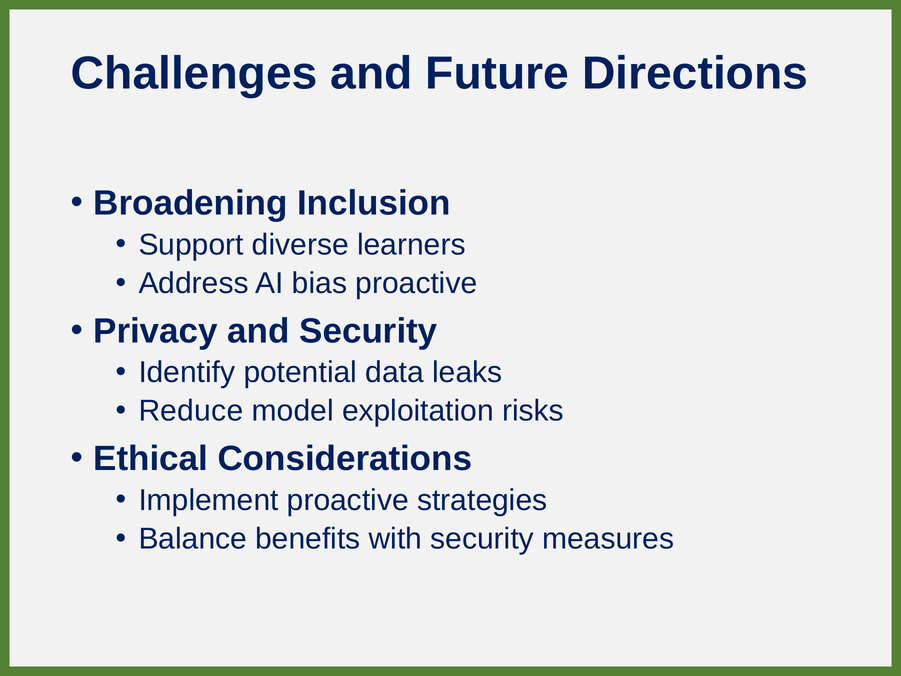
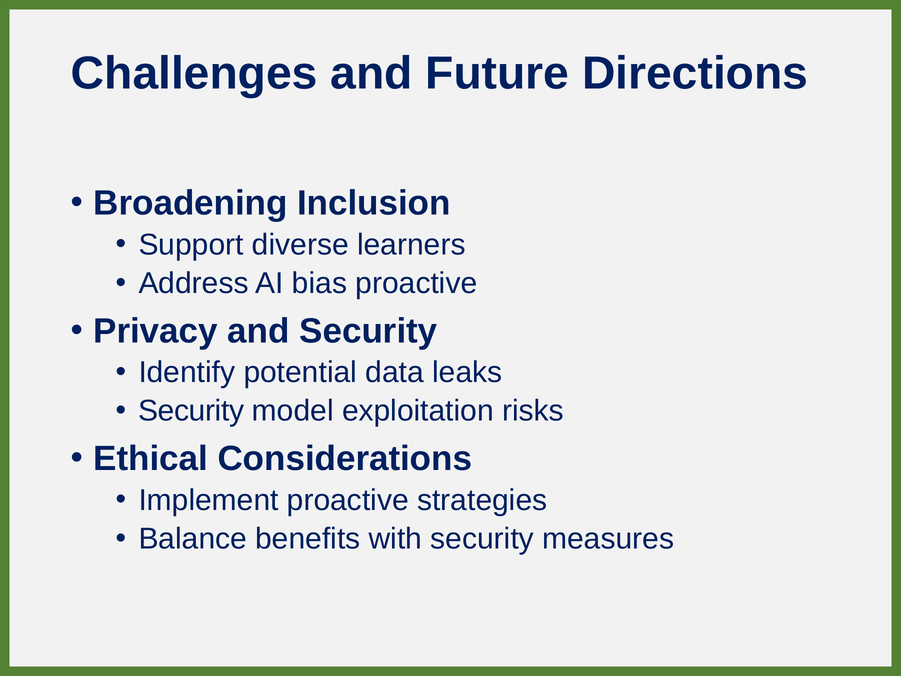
Reduce: Reduce -> Security (191, 411)
